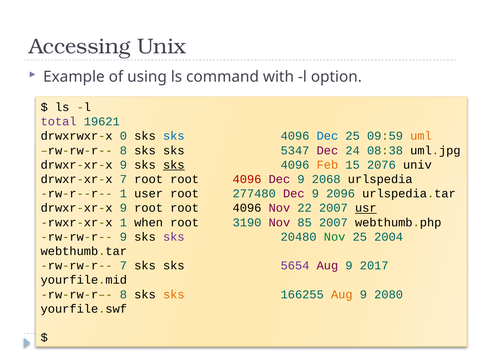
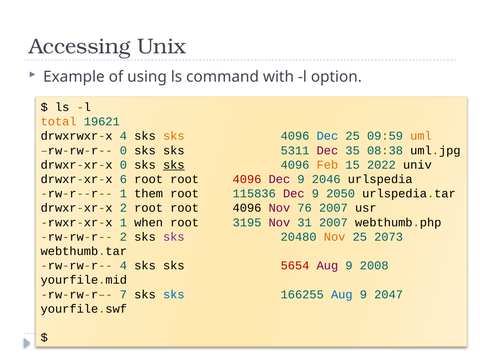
total colour: purple -> orange (59, 122)
drwxrwxr-x 0: 0 -> 4 (123, 136)
sks colour: blue -> orange (174, 136)
rw-rw-r-- 8: 8 -> 0 (123, 150)
5347: 5347 -> 5311 (295, 150)
24: 24 -> 35 (353, 150)
9: 9 -> 0 (123, 165)
2076: 2076 -> 2022 (381, 165)
drwxr-xr-x 7: 7 -> 6 (123, 179)
2068: 2068 -> 2046 (326, 179)
user: user -> them (149, 194)
277480: 277480 -> 115836 (254, 194)
2096: 2096 -> 2050 (341, 194)
9: 9 -> 2 (123, 208)
22: 22 -> 76 (305, 208)
usr underline: present -> none (366, 208)
3190: 3190 -> 3195 (247, 222)
85: 85 -> 31 (305, 222)
rw-rw-r-- 9: 9 -> 2 (123, 237)
Nov colour: green -> orange (335, 237)
2004: 2004 -> 2073 (389, 237)
rw-rw-r-- 7: 7 -> 4 (123, 266)
5654 colour: purple -> red (295, 266)
2017: 2017 -> 2008 (374, 266)
rw-rw-r–- 8: 8 -> 7 (123, 294)
sks colour: orange -> blue (174, 294)
Aug colour: orange -> blue (342, 294)
2080: 2080 -> 2047 (389, 294)
